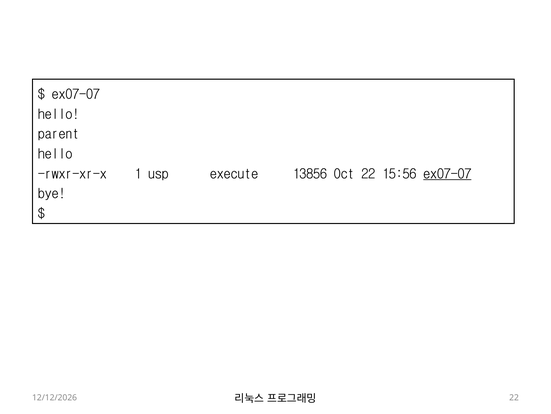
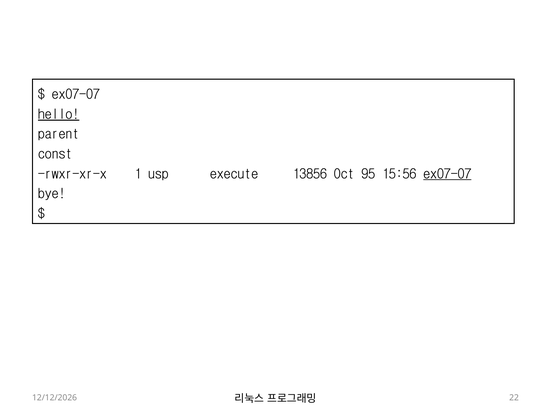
hello underline: none -> present (59, 114)
hello: hello -> const (55, 154)
Oct 22: 22 -> 95 (368, 173)
